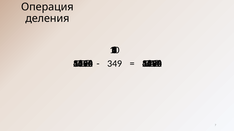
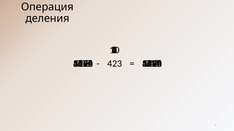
349: 349 -> 423 (115, 64)
